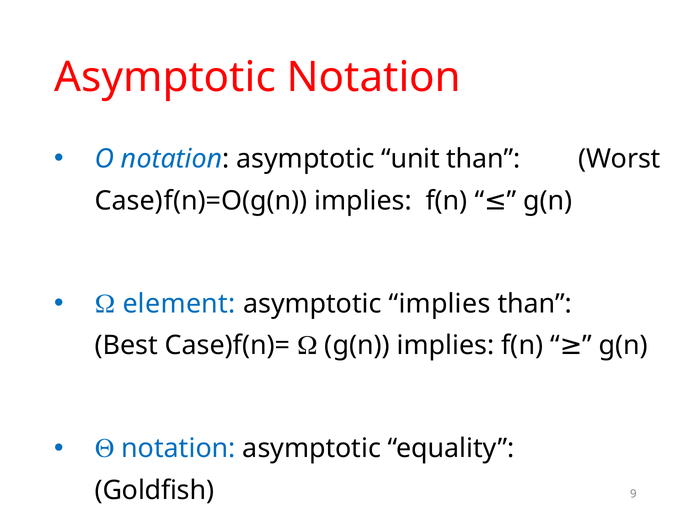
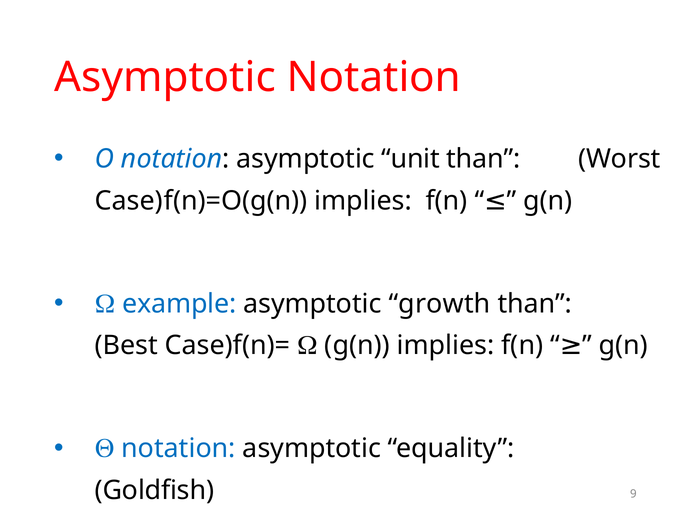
element: element -> example (179, 304)
asymptotic implies: implies -> growth (440, 304)
